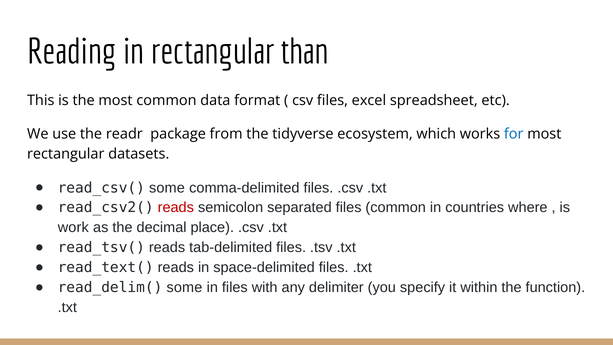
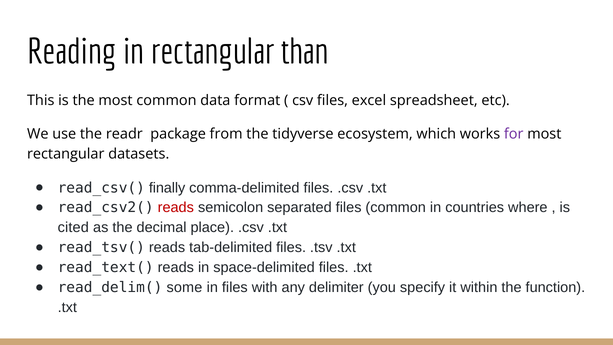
for colour: blue -> purple (514, 134)
read_csv( some: some -> finally (167, 188)
work: work -> cited (73, 228)
